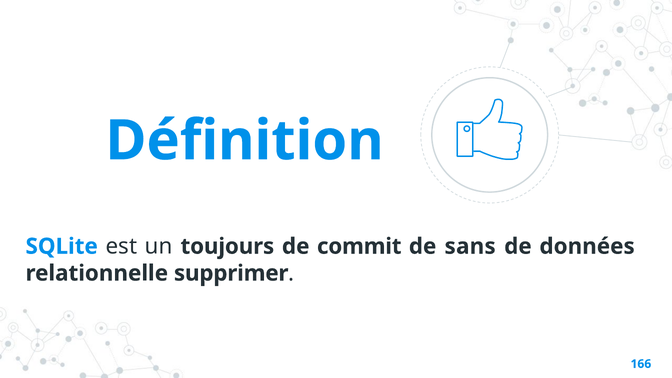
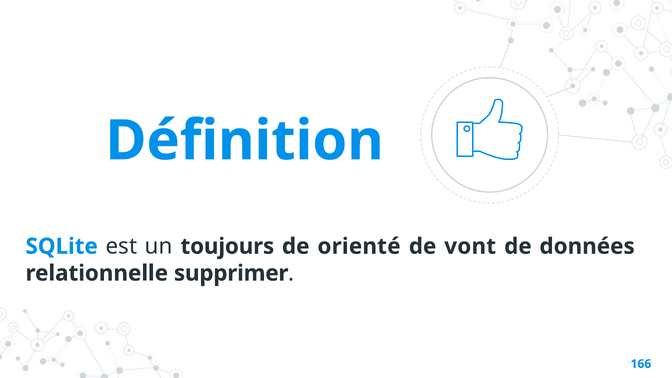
commit: commit -> orienté (359, 246)
sans: sans -> vont (470, 246)
